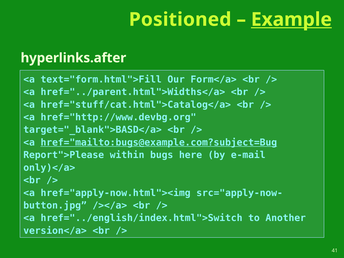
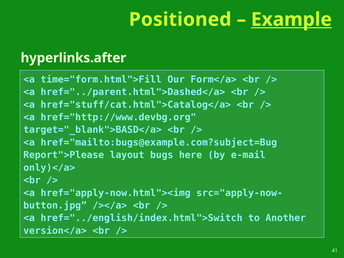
text="form.html">Fill: text="form.html">Fill -> time="form.html">Fill (101, 79)
href="../parent.html">Widths</a>: href="../parent.html">Widths</a> -> href="../parent.html">Dashed</a> (133, 92)
href="mailto:bugs@example.com?subject=Bug underline: present -> none (159, 142)
within: within -> layout (127, 155)
